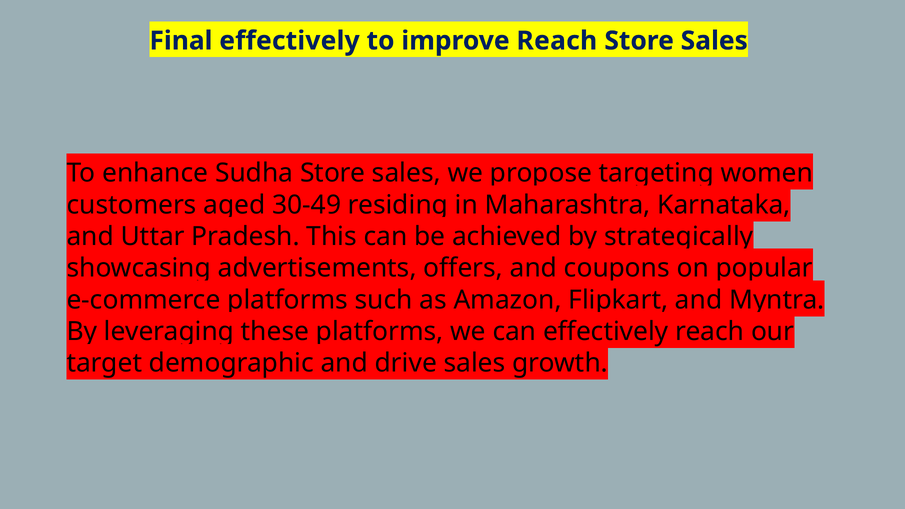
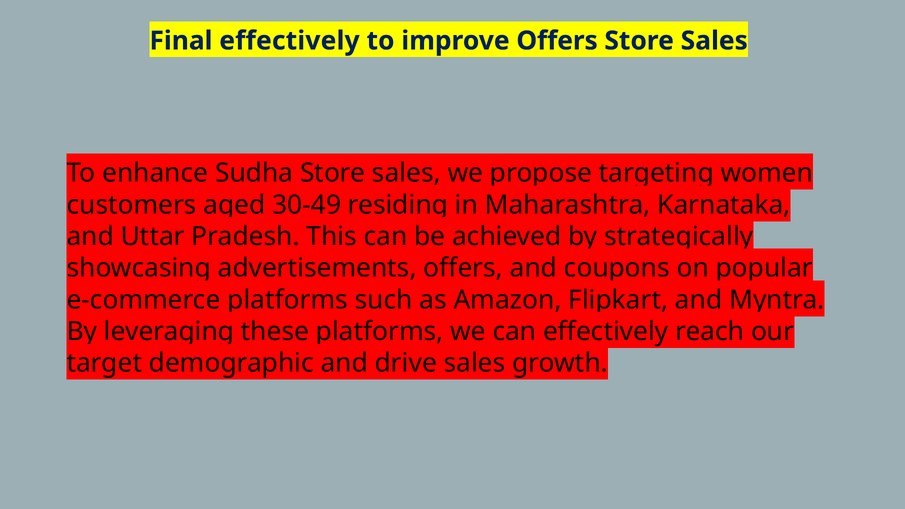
improve Reach: Reach -> Offers (557, 41)
